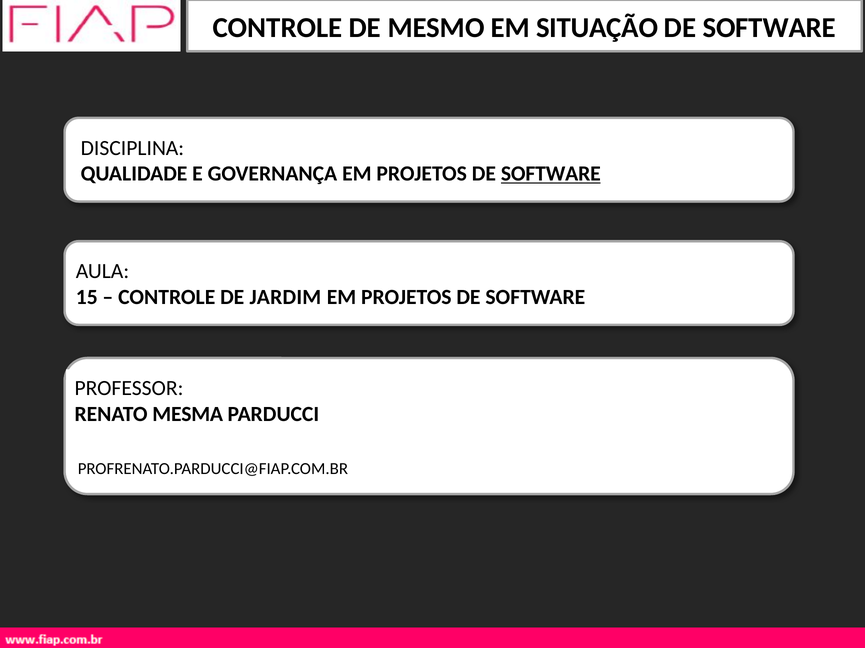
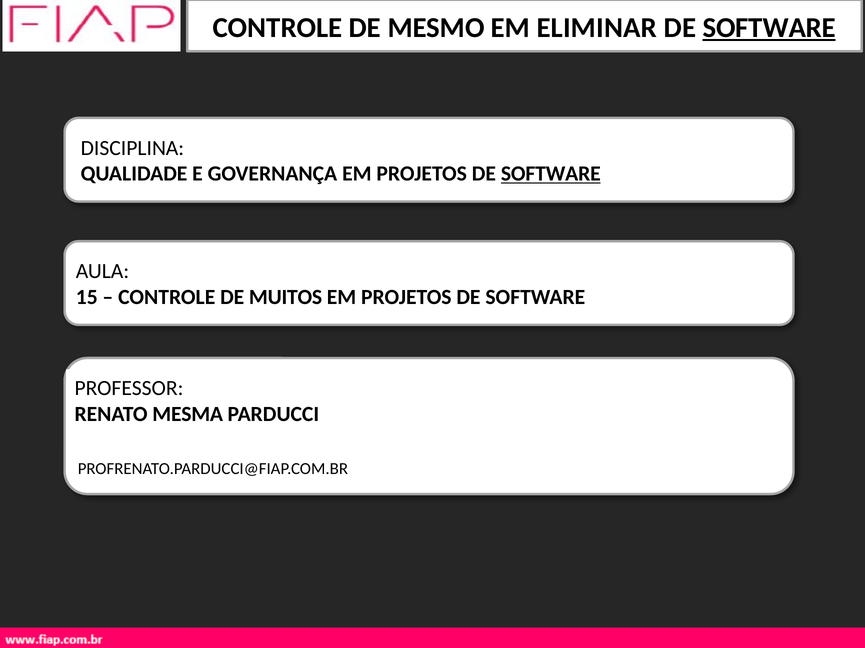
SITUAÇÃO: SITUAÇÃO -> ELIMINAR (597, 28)
SOFTWARE underline: none -> present (769, 28)
JARDIM: JARDIM -> MUITOS (286, 297)
